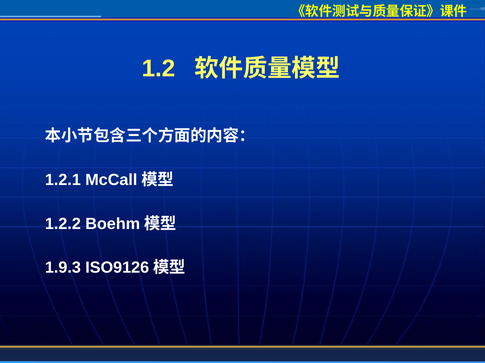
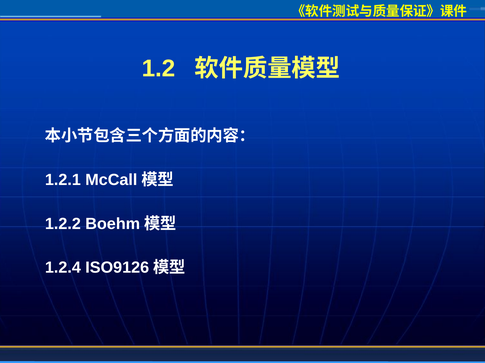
1.9.3: 1.9.3 -> 1.2.4 (63, 268)
